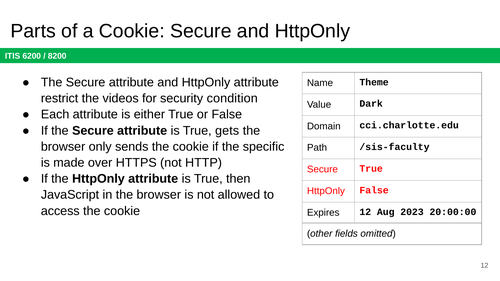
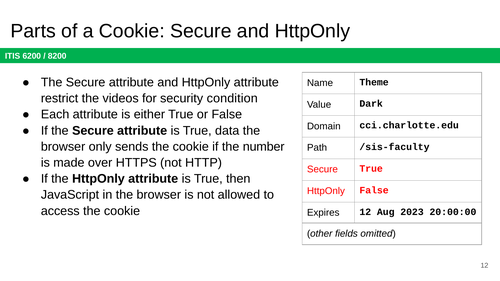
gets: gets -> data (227, 131)
specific: specific -> number (264, 147)
